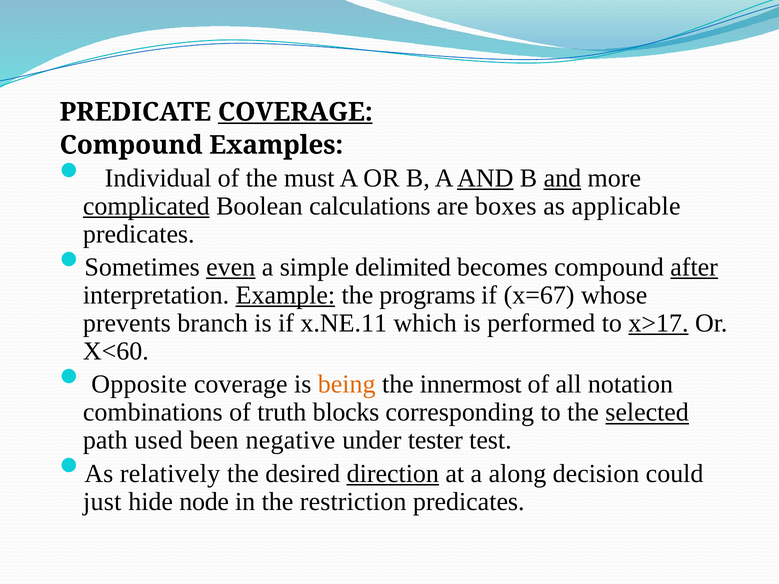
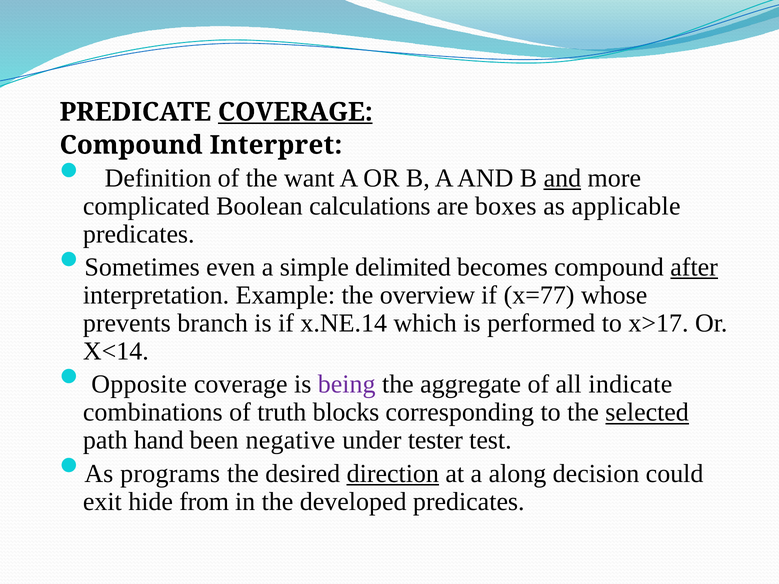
Examples: Examples -> Interpret (276, 145)
Individual: Individual -> Definition (158, 178)
must: must -> want (309, 178)
AND underline: present -> none (485, 178)
complicated underline: present -> none (146, 206)
even underline: present -> none (231, 267)
Example underline: present -> none (285, 295)
programs: programs -> overview (427, 295)
x=67: x=67 -> x=77 (539, 295)
x.NE.11: x.NE.11 -> x.NE.14 (344, 323)
x>17 underline: present -> none (658, 323)
X<60: X<60 -> X<14 (116, 351)
being colour: orange -> purple (347, 385)
innermost: innermost -> aggregate (471, 385)
notation: notation -> indicate (630, 385)
used: used -> hand (159, 441)
relatively: relatively -> programs (170, 474)
just: just -> exit (102, 502)
node: node -> from (204, 502)
restriction: restriction -> developed (353, 502)
